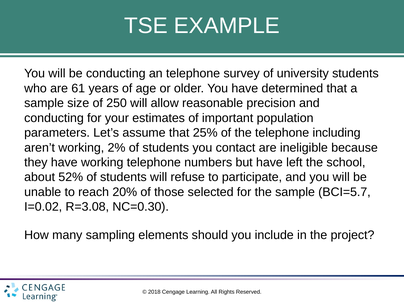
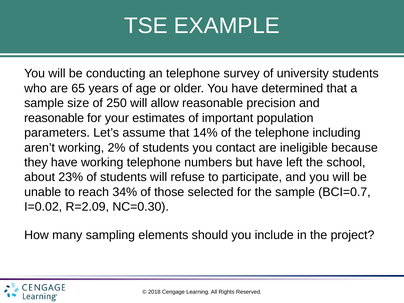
61: 61 -> 65 (78, 88)
conducting: conducting -> reasonable (54, 118)
25%: 25% -> 14% (205, 133)
52%: 52% -> 23% (71, 177)
20%: 20% -> 34% (125, 192)
BCI=5.7: BCI=5.7 -> BCI=0.7 (344, 192)
R=3.08: R=3.08 -> R=2.09 (87, 207)
